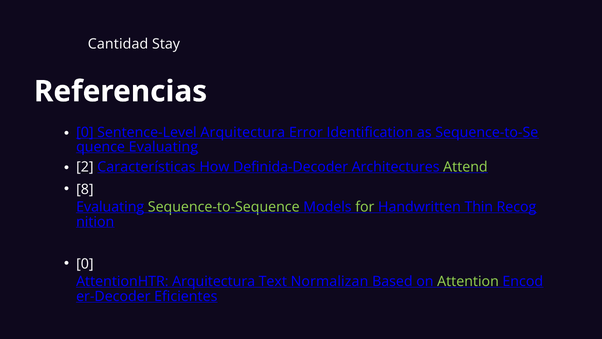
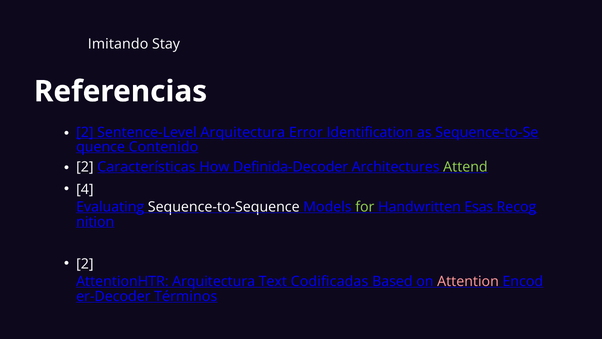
Cantidad: Cantidad -> Imitando (118, 44)
0: 0 -> 2 (85, 132)
Evaluating: Evaluating -> Contenido (163, 147)
8: 8 -> 4 (85, 189)
Sequence-to-Sequence colour: light green -> white (224, 207)
Thin: Thin -> Esas (479, 207)
0: 0 -> 2 (85, 264)
Normalizan: Normalizan -> Codificadas (330, 281)
Attention colour: light green -> pink (468, 281)
Eficientes: Eficientes -> Términos (186, 296)
